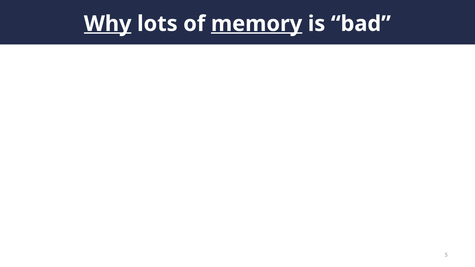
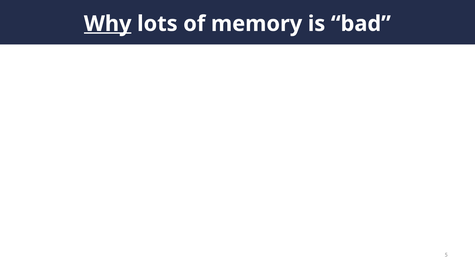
memory underline: present -> none (257, 24)
